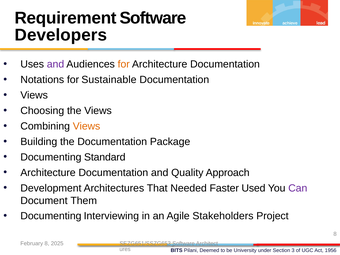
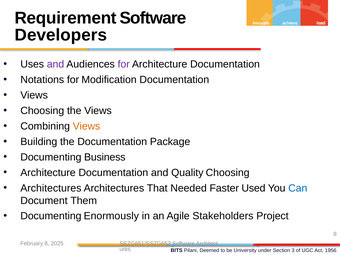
for colour: orange -> purple (124, 64)
Sustainable: Sustainable -> Modification (109, 80)
Standard: Standard -> Business (105, 157)
Quality Approach: Approach -> Choosing (228, 173)
Development: Development -> Architectures (51, 188)
Can colour: purple -> blue (298, 188)
Interviewing: Interviewing -> Enormously (111, 216)
